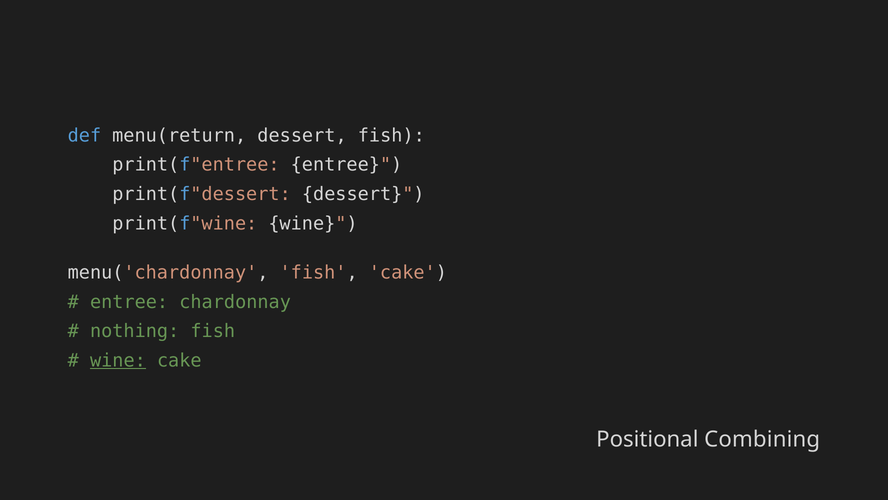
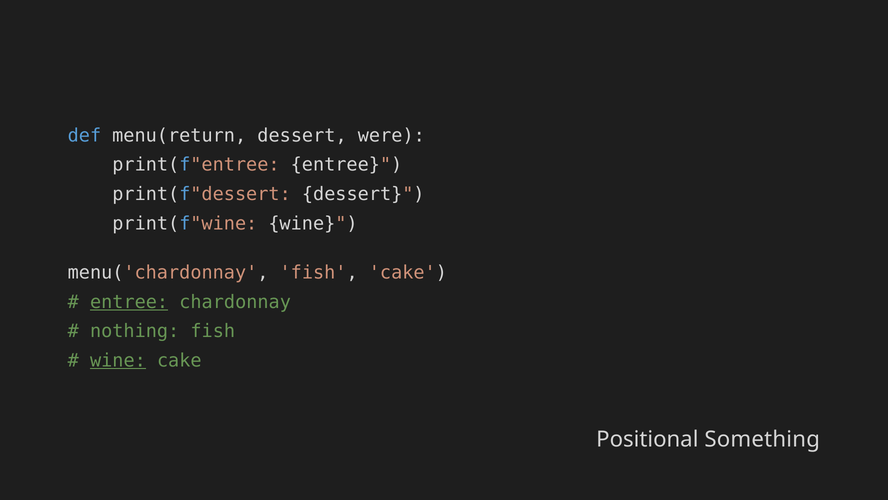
dessert fish: fish -> were (391, 135)
entree underline: none -> present (129, 302)
Combining: Combining -> Something (762, 439)
